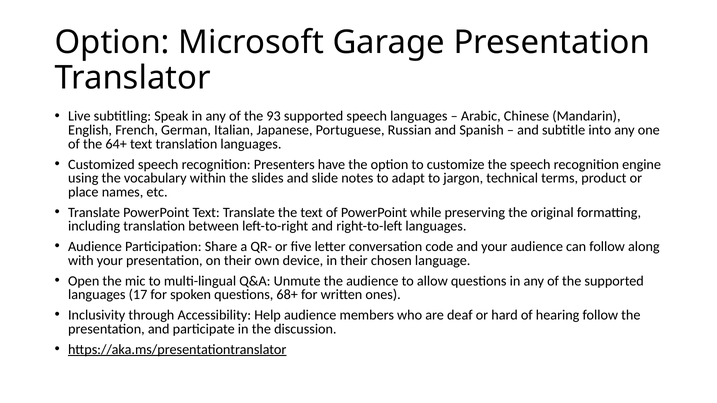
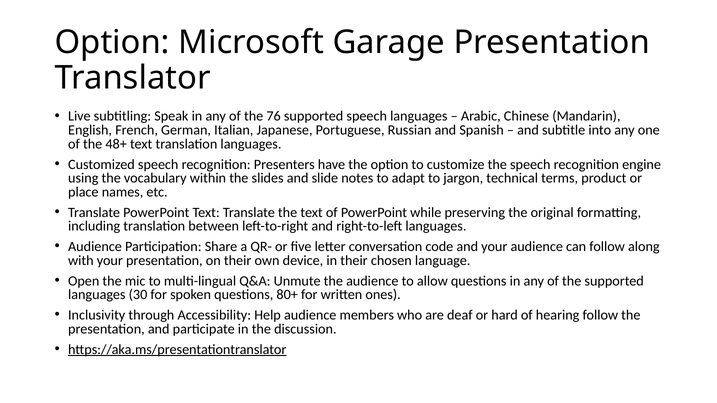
93: 93 -> 76 (274, 116)
64+: 64+ -> 48+ (116, 144)
17: 17 -> 30 (138, 295)
68+: 68+ -> 80+ (287, 295)
